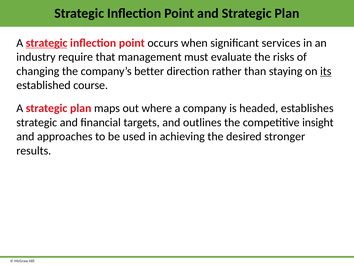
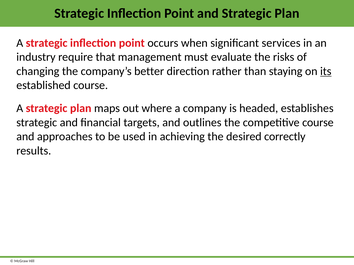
strategic underline: present -> none (47, 43)
competitive insight: insight -> course (318, 123)
stronger: stronger -> correctly (285, 137)
